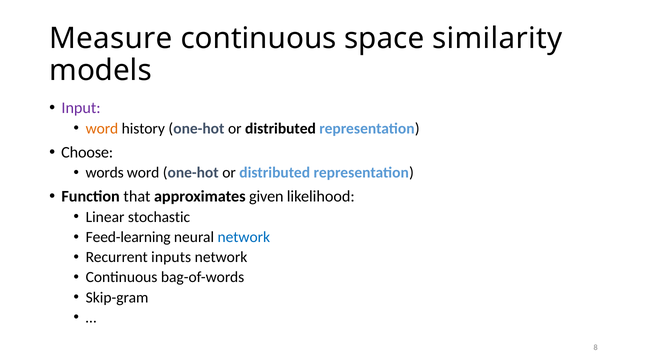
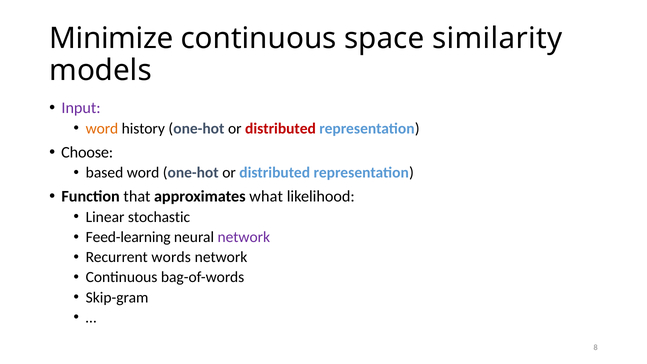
Measure: Measure -> Minimize (111, 38)
distributed colour: black -> red (280, 128)
words: words -> based (105, 173)
given: given -> what (266, 197)
network colour: blue -> purple (244, 237)
inputs: inputs -> words (171, 257)
